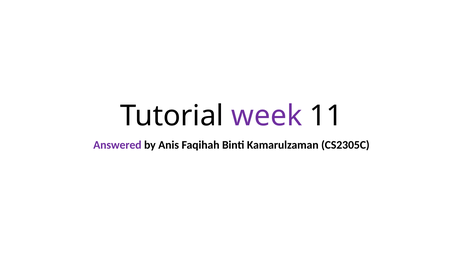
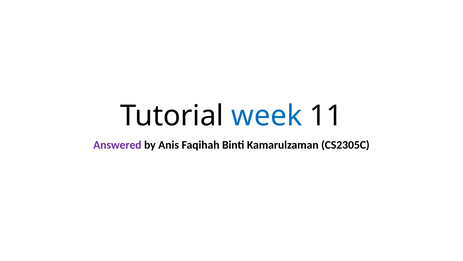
week colour: purple -> blue (267, 116)
